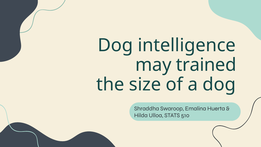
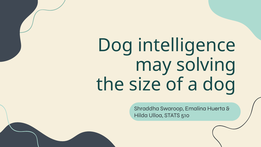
trained: trained -> solving (206, 65)
